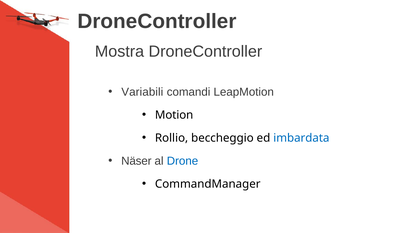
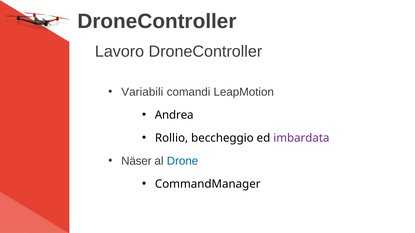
Mostra: Mostra -> Lavoro (120, 52)
Motion: Motion -> Andrea (174, 115)
imbardata colour: blue -> purple (301, 138)
